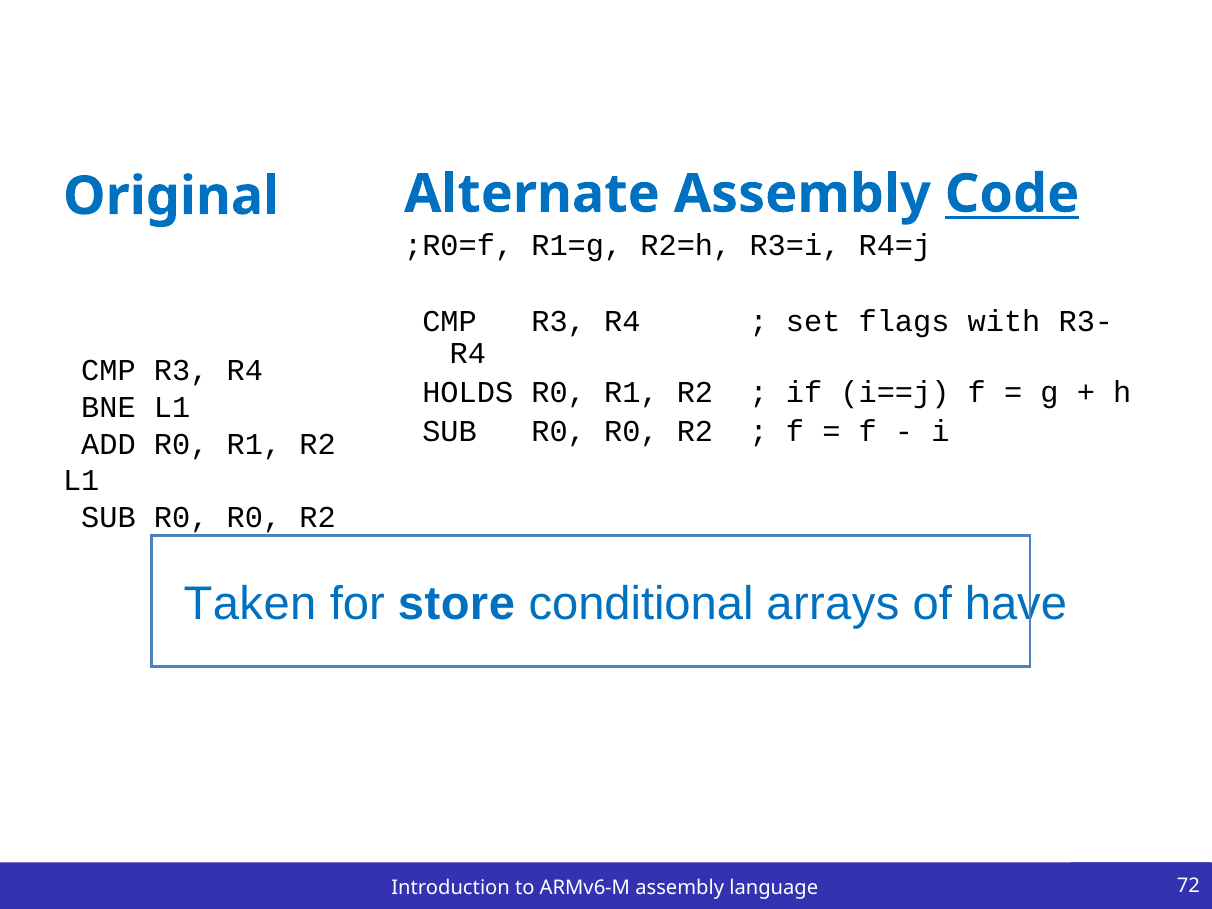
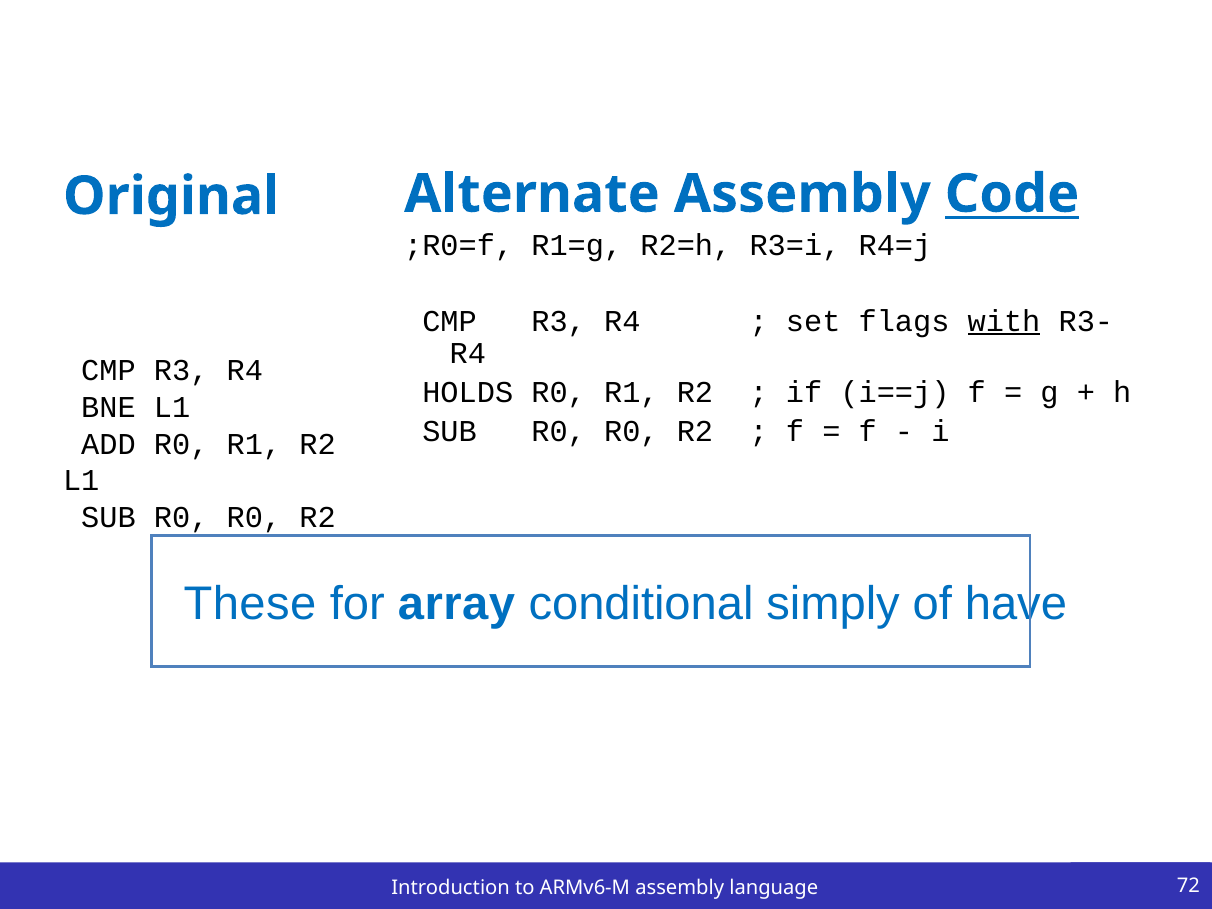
with underline: none -> present (1004, 321)
Taken: Taken -> These (250, 604)
store: store -> array (456, 604)
arrays: arrays -> simply (833, 604)
